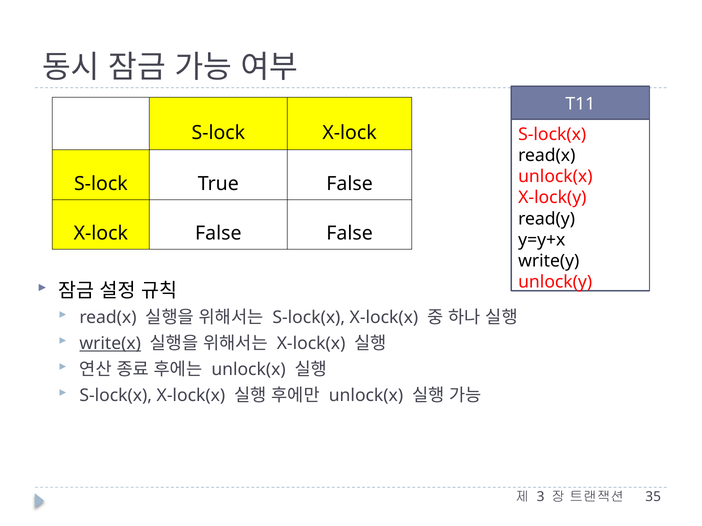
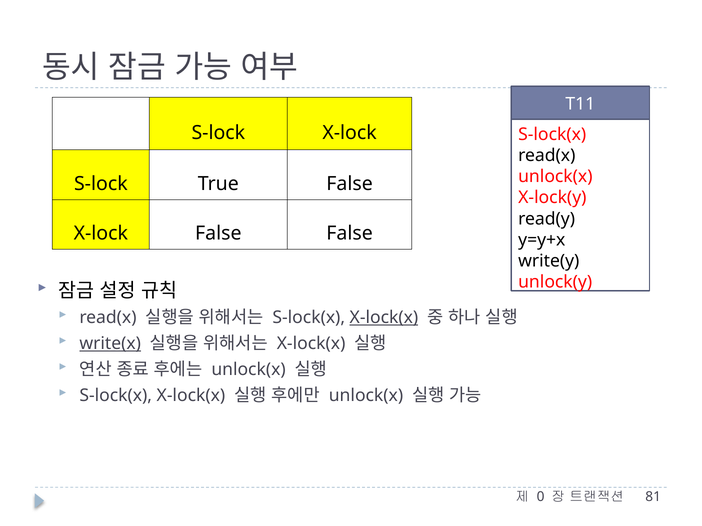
X-lock(x underline: none -> present (384, 318)
3: 3 -> 0 (541, 497)
35: 35 -> 81 (653, 497)
